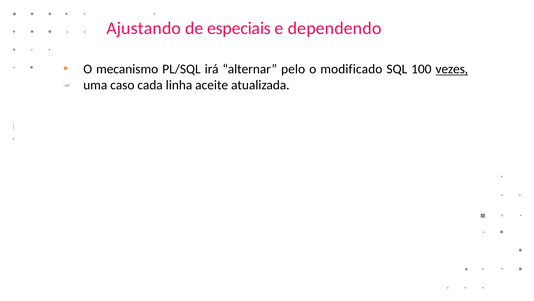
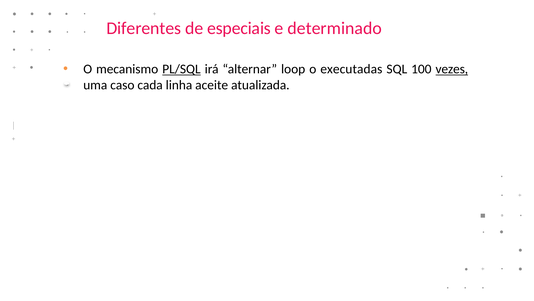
Ajustando: Ajustando -> Diferentes (144, 28)
dependendo: dependendo -> determinado (335, 28)
PL/SQL underline: none -> present (181, 69)
pelo: pelo -> loop (293, 69)
modificado: modificado -> executadas (351, 69)
